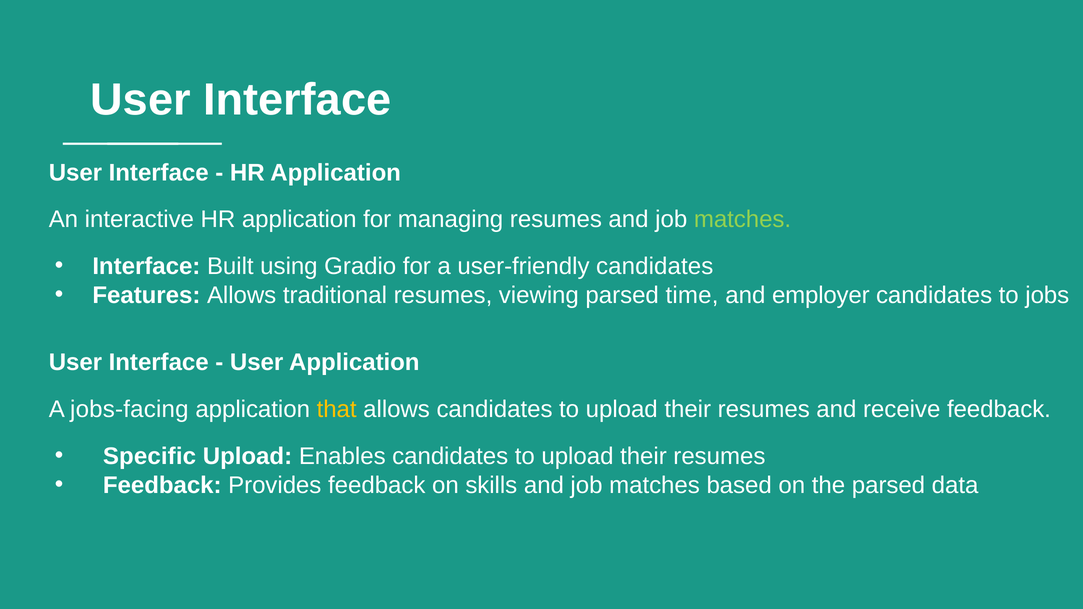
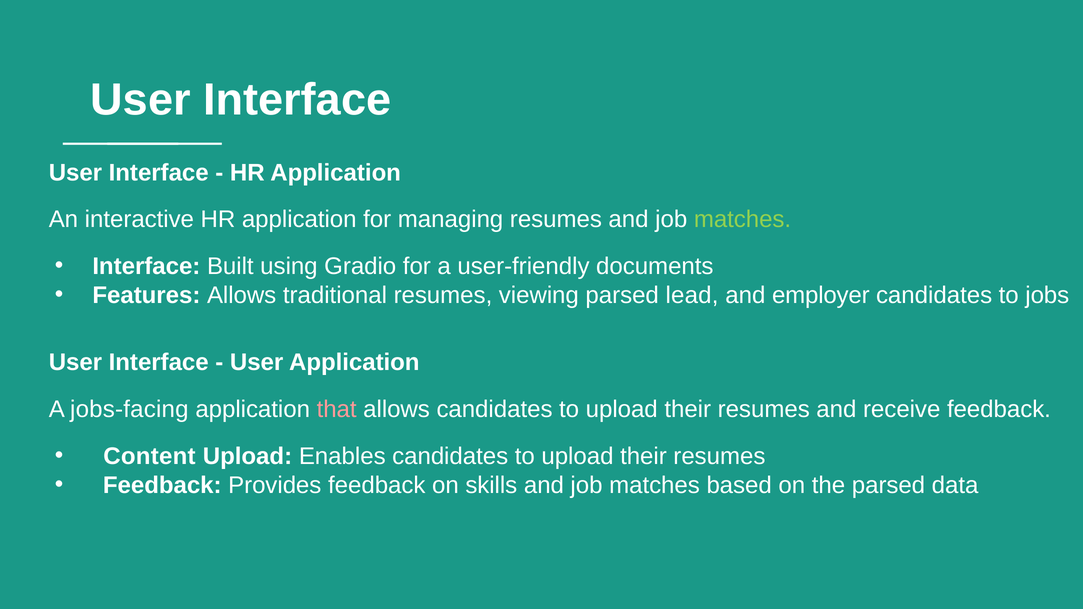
user-friendly candidates: candidates -> documents (655, 266)
time: time -> lead (692, 295)
that colour: yellow -> pink (337, 410)
Specific: Specific -> Content (149, 456)
